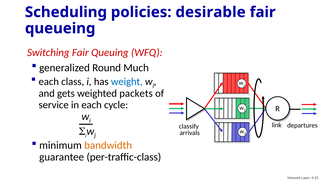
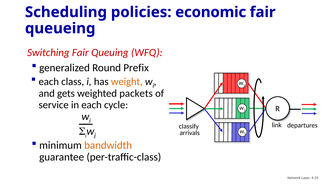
desirable: desirable -> economic (211, 12)
Much: Much -> Prefix (136, 68)
weight colour: blue -> orange (127, 82)
